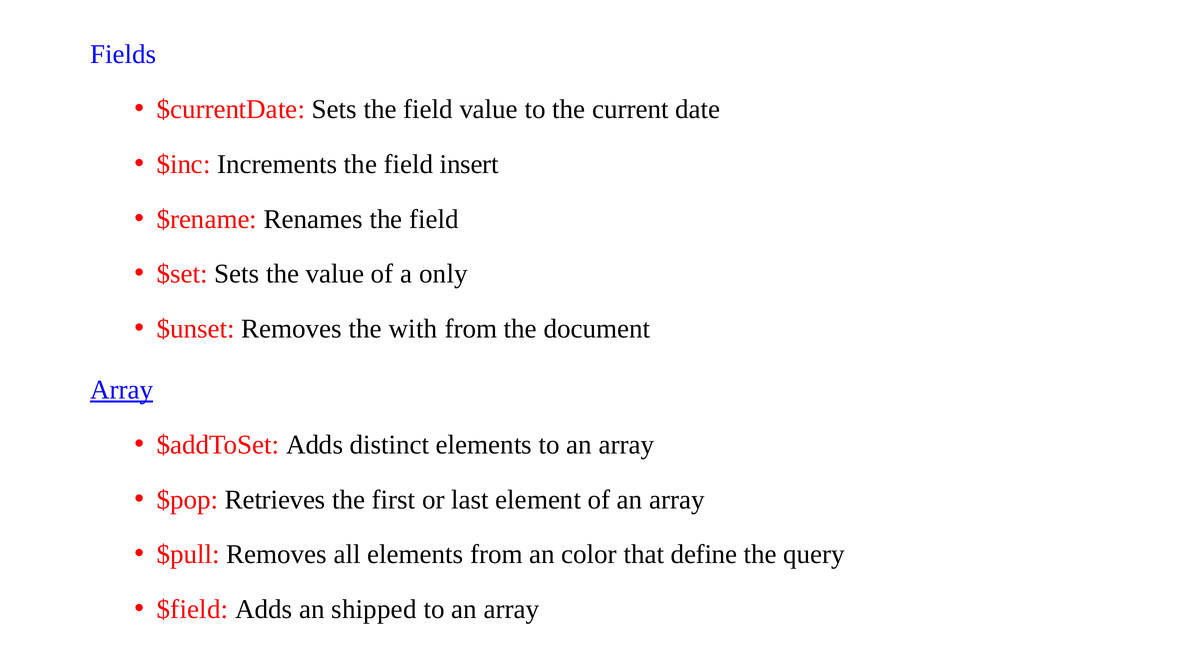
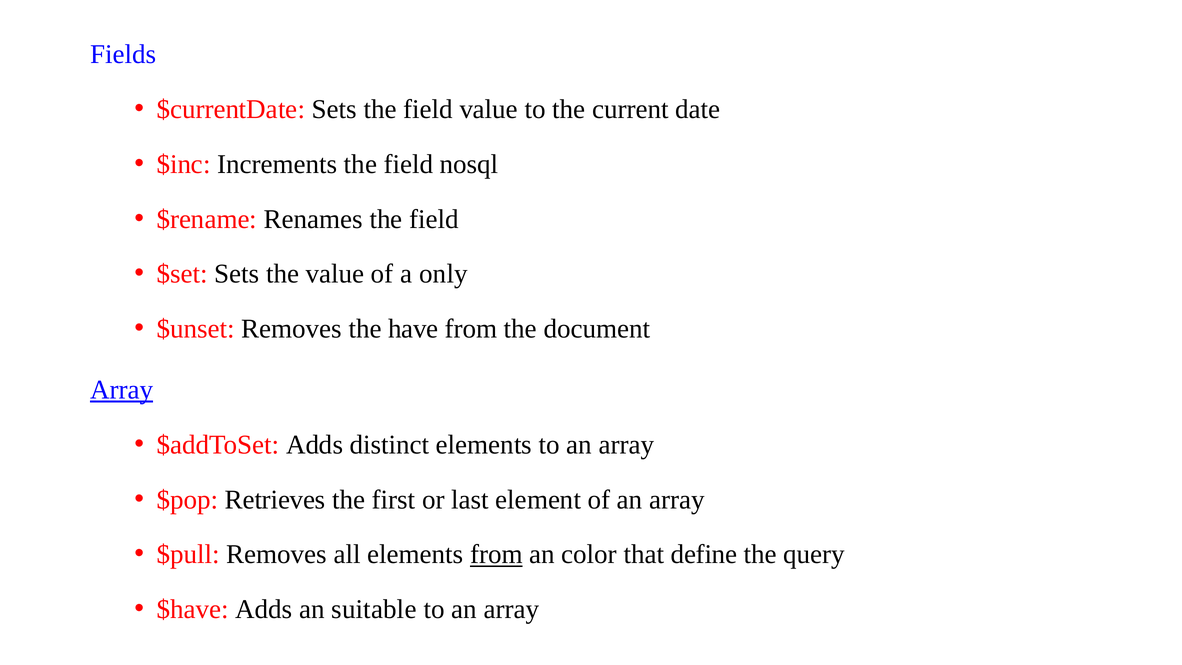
insert: insert -> nosql (469, 164)
with: with -> have (413, 329)
from underline: none -> present (496, 554)
$field: $field -> $have (193, 609)
shipped: shipped -> suitable (374, 609)
